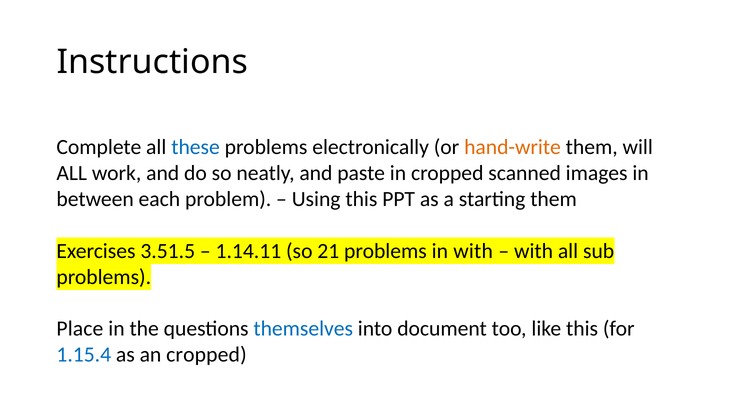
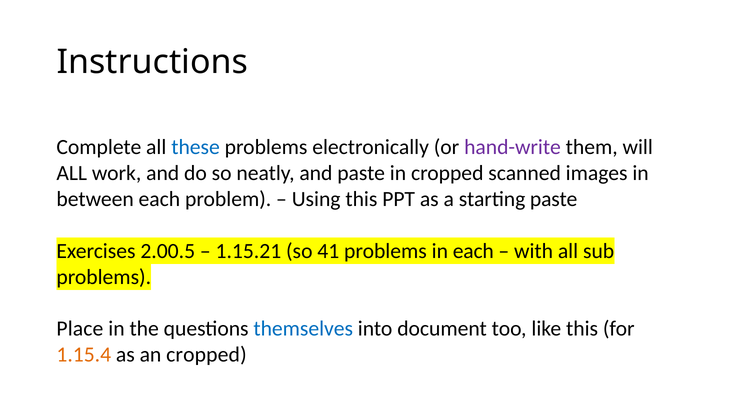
hand-write colour: orange -> purple (512, 147)
starting them: them -> paste (554, 199)
3.51.5: 3.51.5 -> 2.00.5 (168, 251)
1.14.11: 1.14.11 -> 1.15.21 (248, 251)
21: 21 -> 41 (328, 251)
in with: with -> each (473, 251)
1.15.4 colour: blue -> orange (84, 355)
